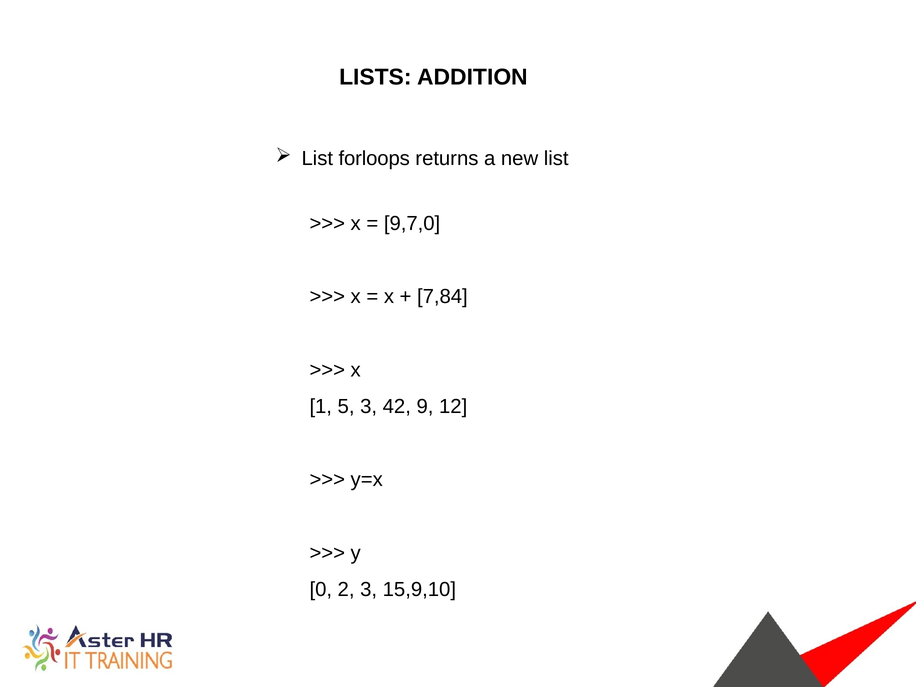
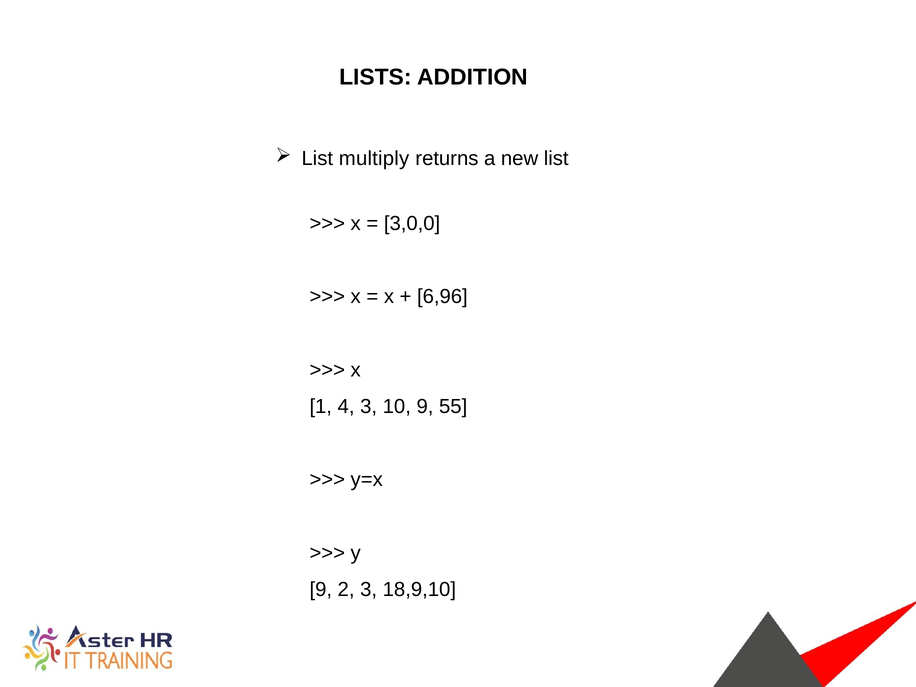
forloops: forloops -> multiply (374, 158)
9,7,0: 9,7,0 -> 3,0,0 (412, 224)
7,84: 7,84 -> 6,96 (442, 297)
5: 5 -> 4 (346, 407)
42: 42 -> 10 (397, 407)
12: 12 -> 55 (453, 407)
0: 0 -> 9 (321, 590)
15,9,10: 15,9,10 -> 18,9,10 (419, 590)
